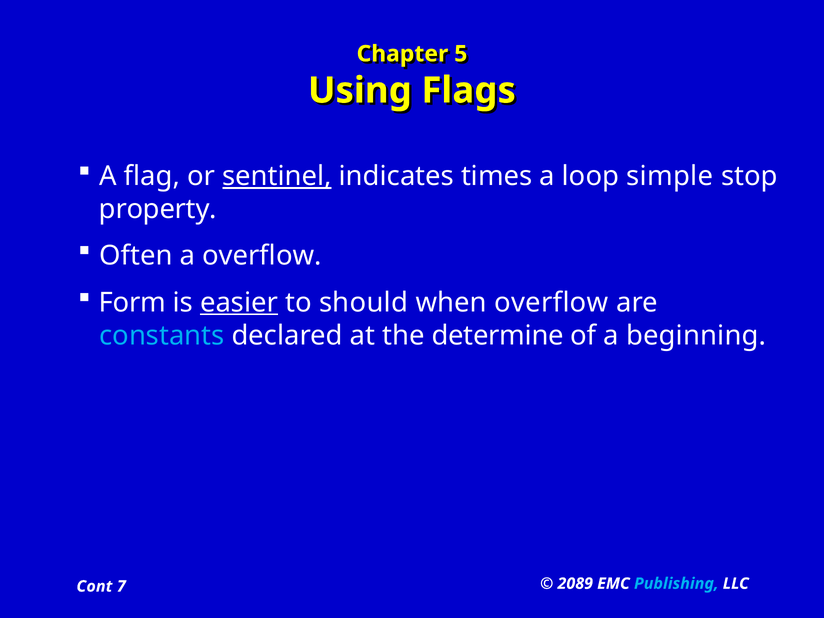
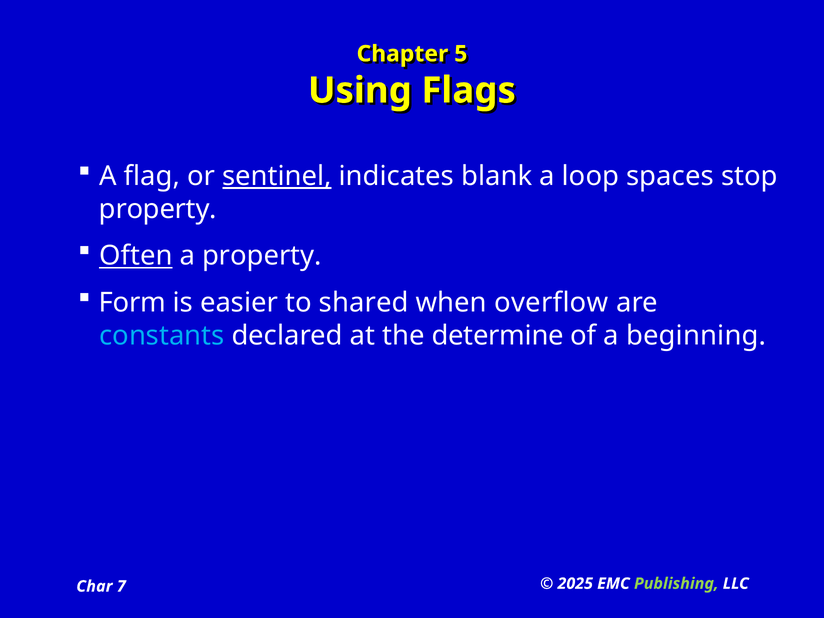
times: times -> blank (497, 176)
simple: simple -> spaces (670, 176)
Often underline: none -> present (136, 256)
a overflow: overflow -> property (262, 256)
easier underline: present -> none (239, 303)
should: should -> shared (364, 303)
2089: 2089 -> 2025 (575, 584)
Publishing colour: light blue -> light green (676, 584)
Cont: Cont -> Char (94, 586)
